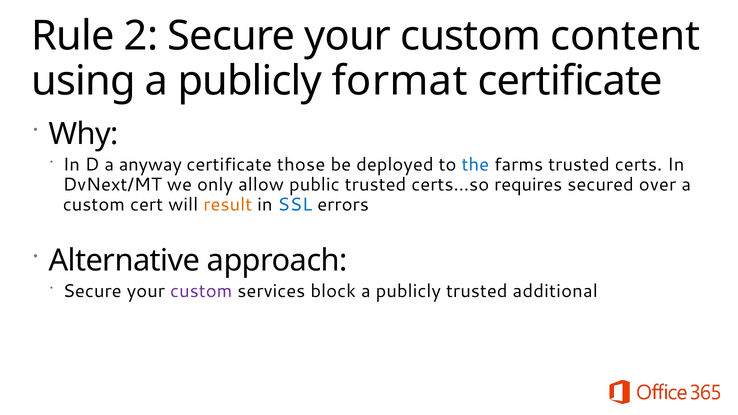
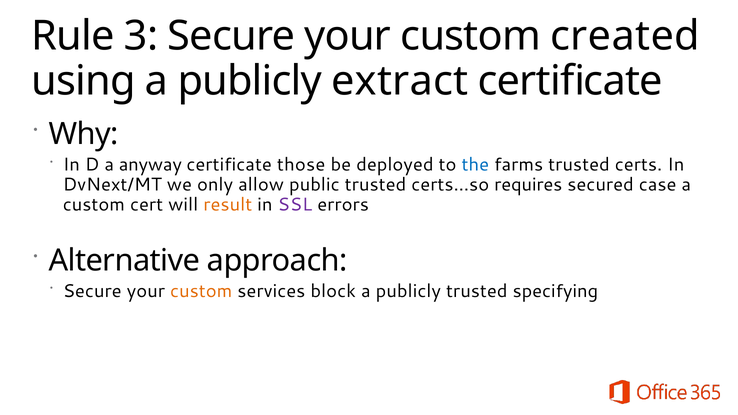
2: 2 -> 3 (141, 36)
content: content -> created (625, 36)
format: format -> extract (400, 81)
over: over -> case (658, 185)
SSL colour: blue -> purple (295, 205)
custom colour: purple -> orange (201, 291)
additional: additional -> specifying (555, 291)
